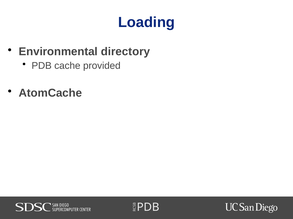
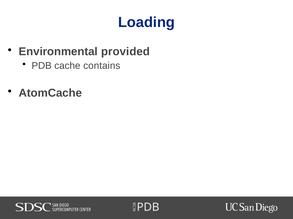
directory: directory -> provided (125, 52)
provided: provided -> contains (102, 66)
